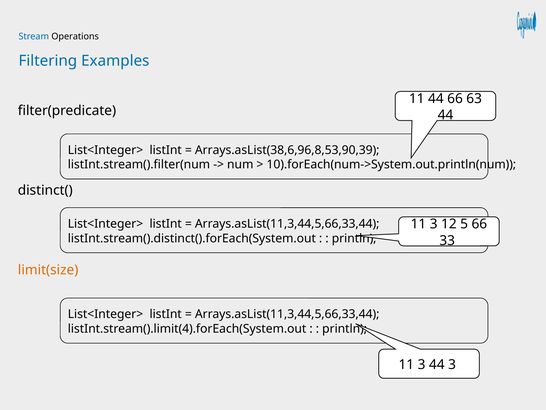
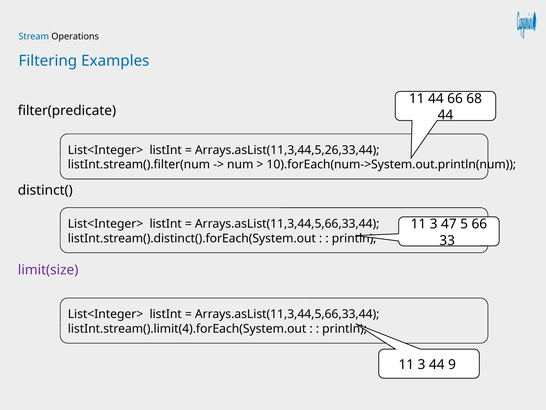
63: 63 -> 68 (474, 99)
Arrays.asList(38,6,96,8,53,90,39: Arrays.asList(38,6,96,8,53,90,39 -> Arrays.asList(11,3,44,5,26,33,44 (287, 150)
12: 12 -> 47 (449, 224)
limit(size colour: orange -> purple (48, 270)
44 3: 3 -> 9 (452, 364)
